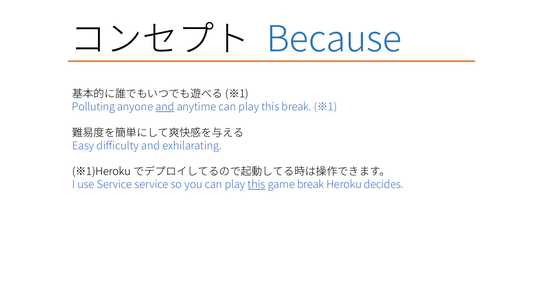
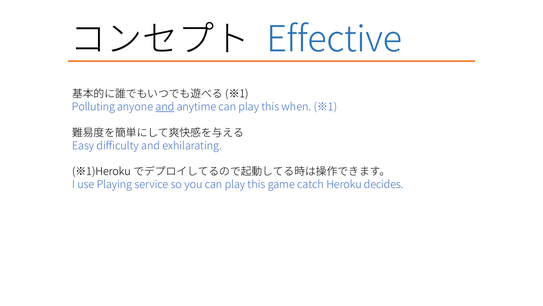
Because: Because -> Effective (334, 39)
this break: break -> when (296, 107)
use Service: Service -> Playing (114, 184)
this underline: present -> none (256, 184)
game break: break -> catch (311, 184)
